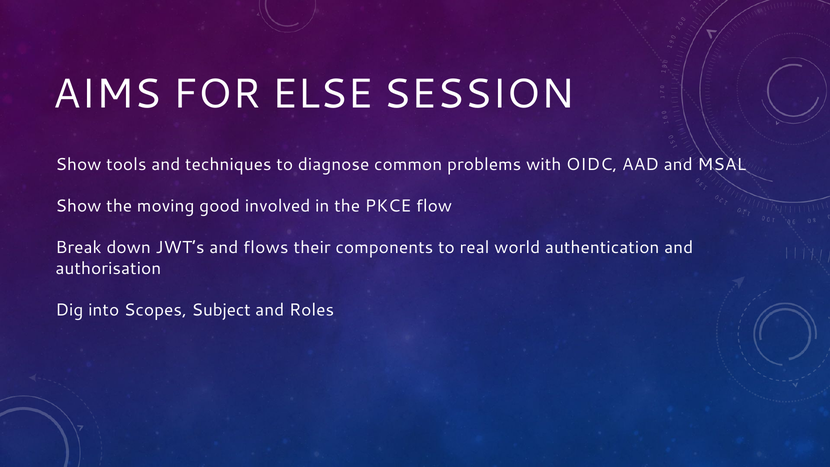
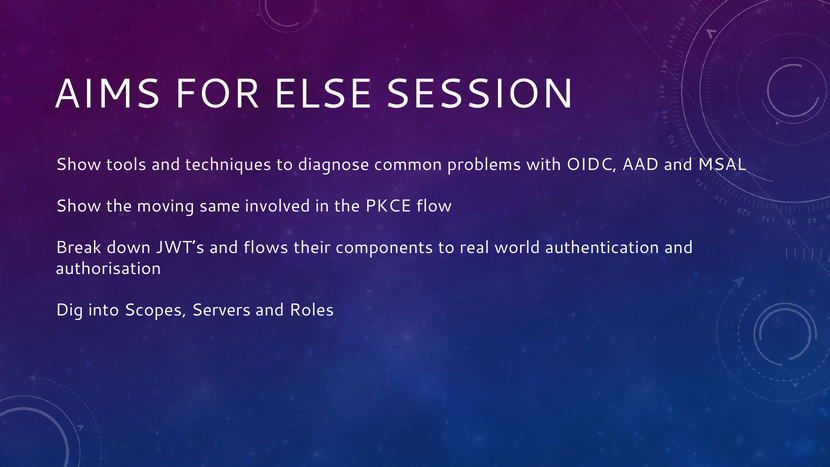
good: good -> same (220, 206)
Subject: Subject -> Servers (221, 310)
